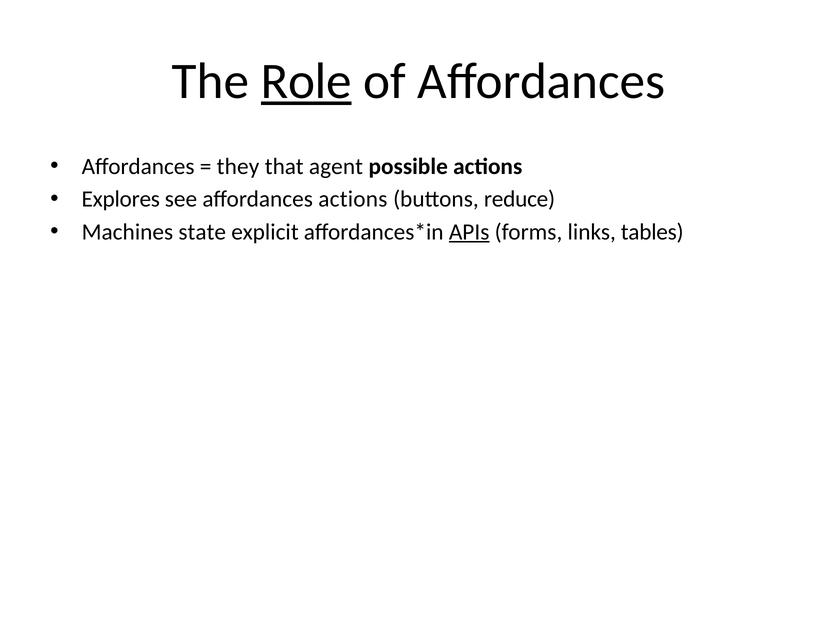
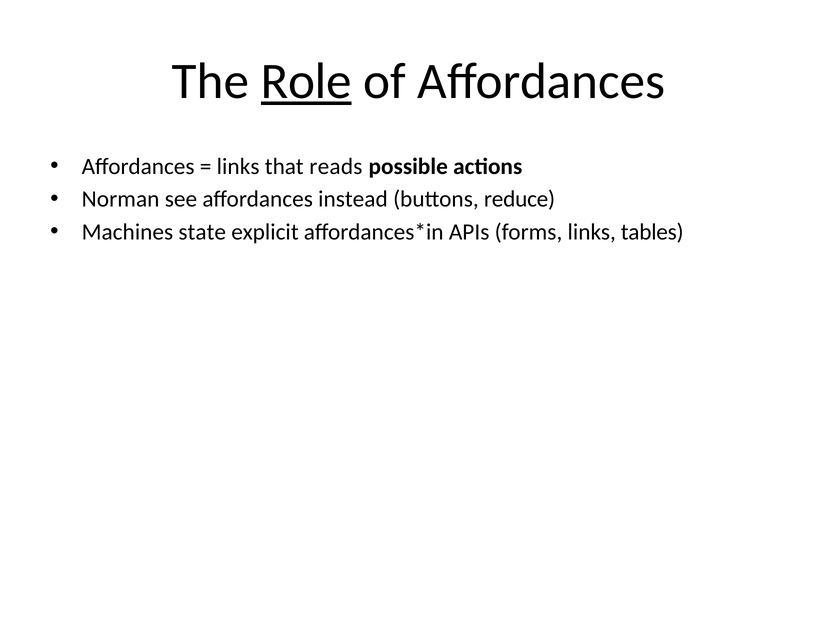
they: they -> links (238, 166)
agent: agent -> reads (336, 166)
Explores: Explores -> Norman (121, 199)
affordances actions: actions -> instead (353, 199)
APIs underline: present -> none (469, 232)
